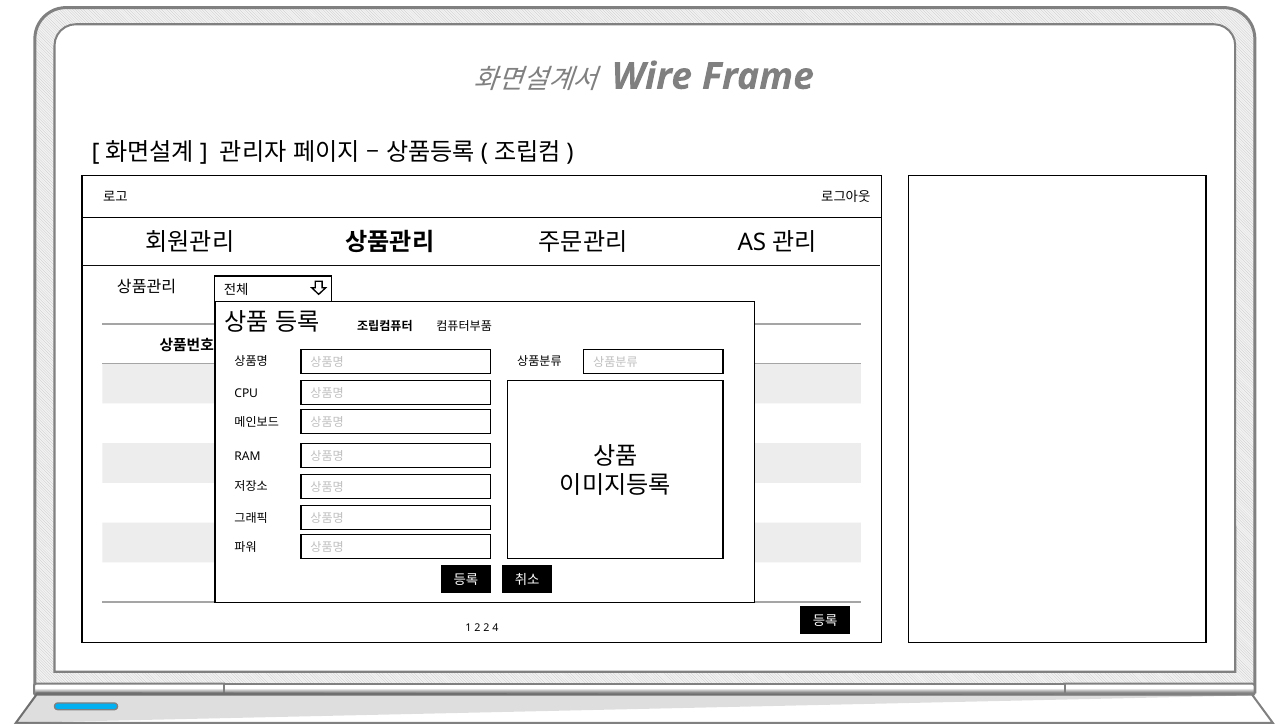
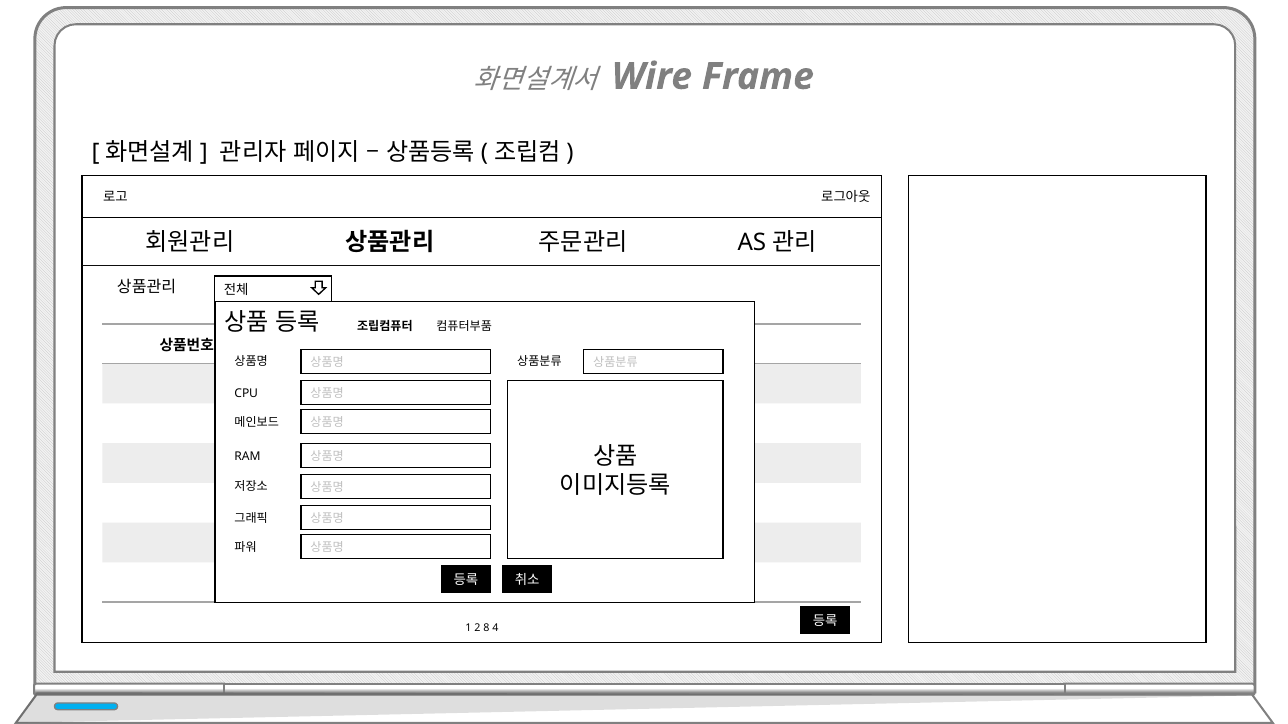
2 2: 2 -> 8 (486, 628)
